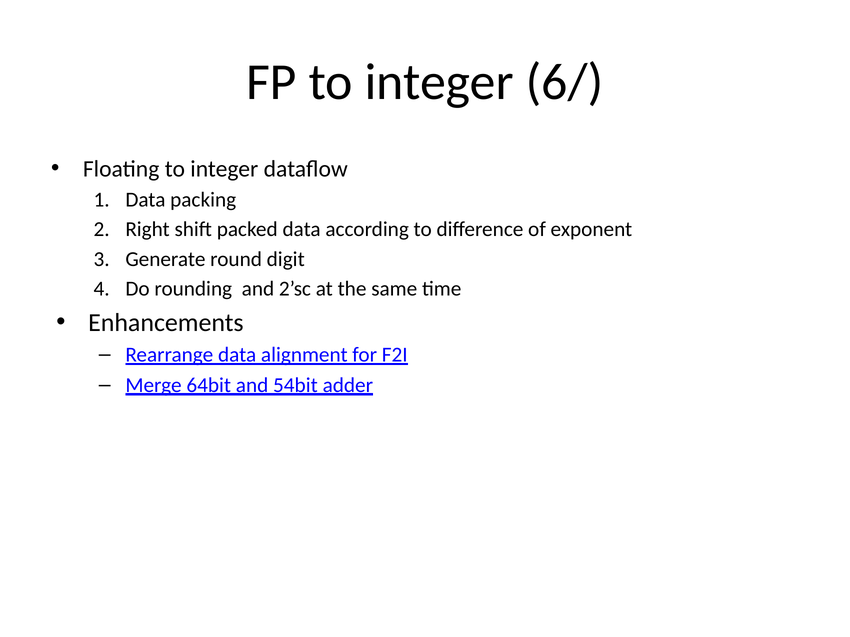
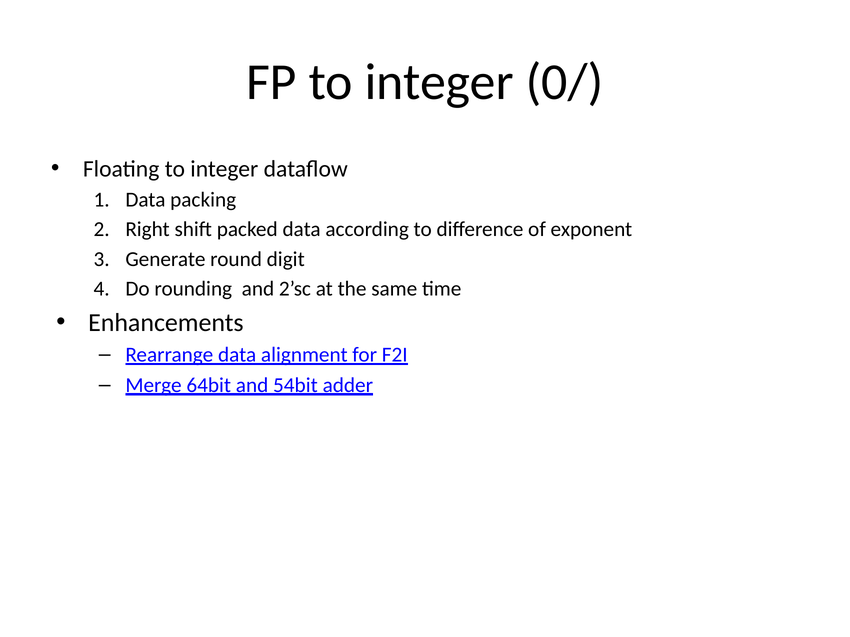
6/: 6/ -> 0/ (565, 82)
